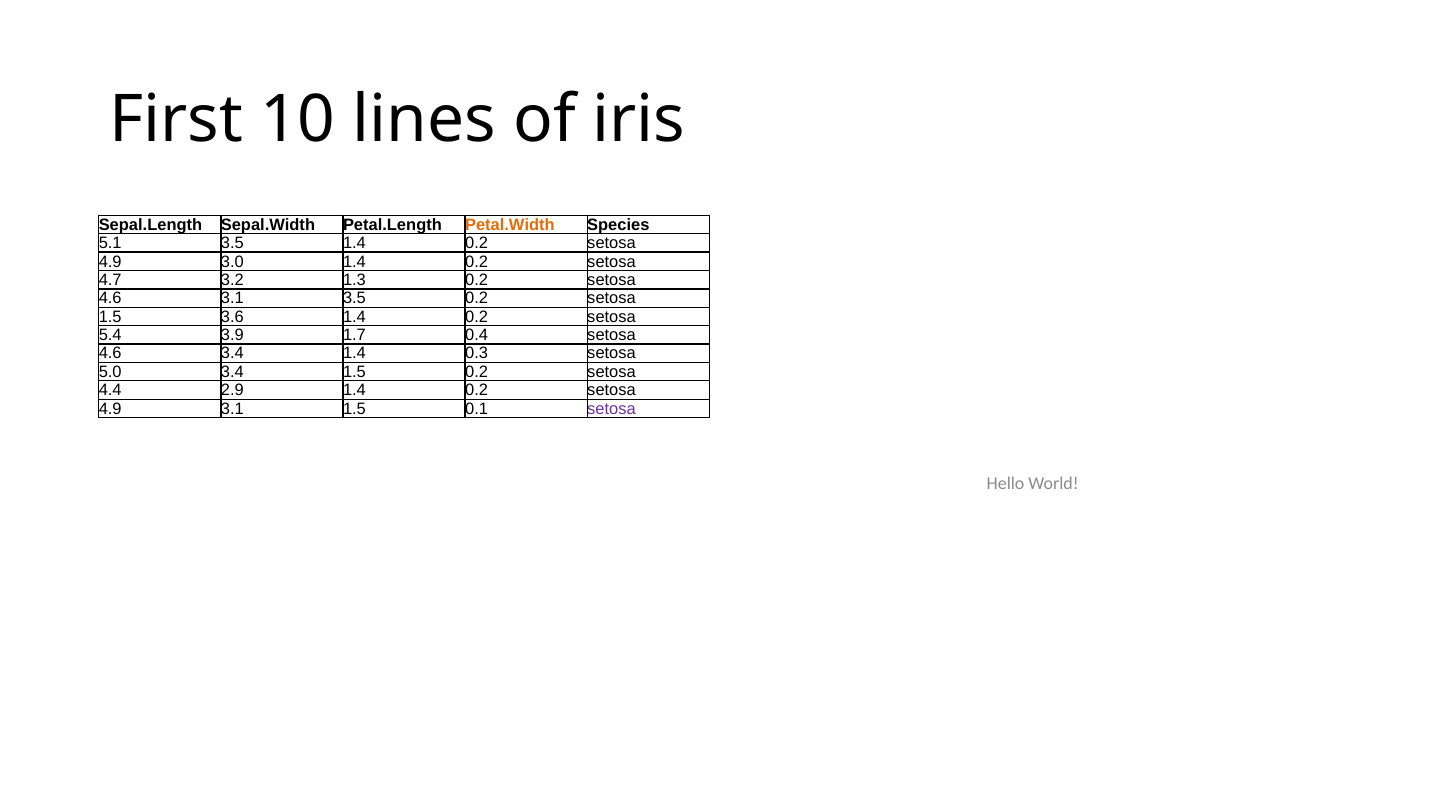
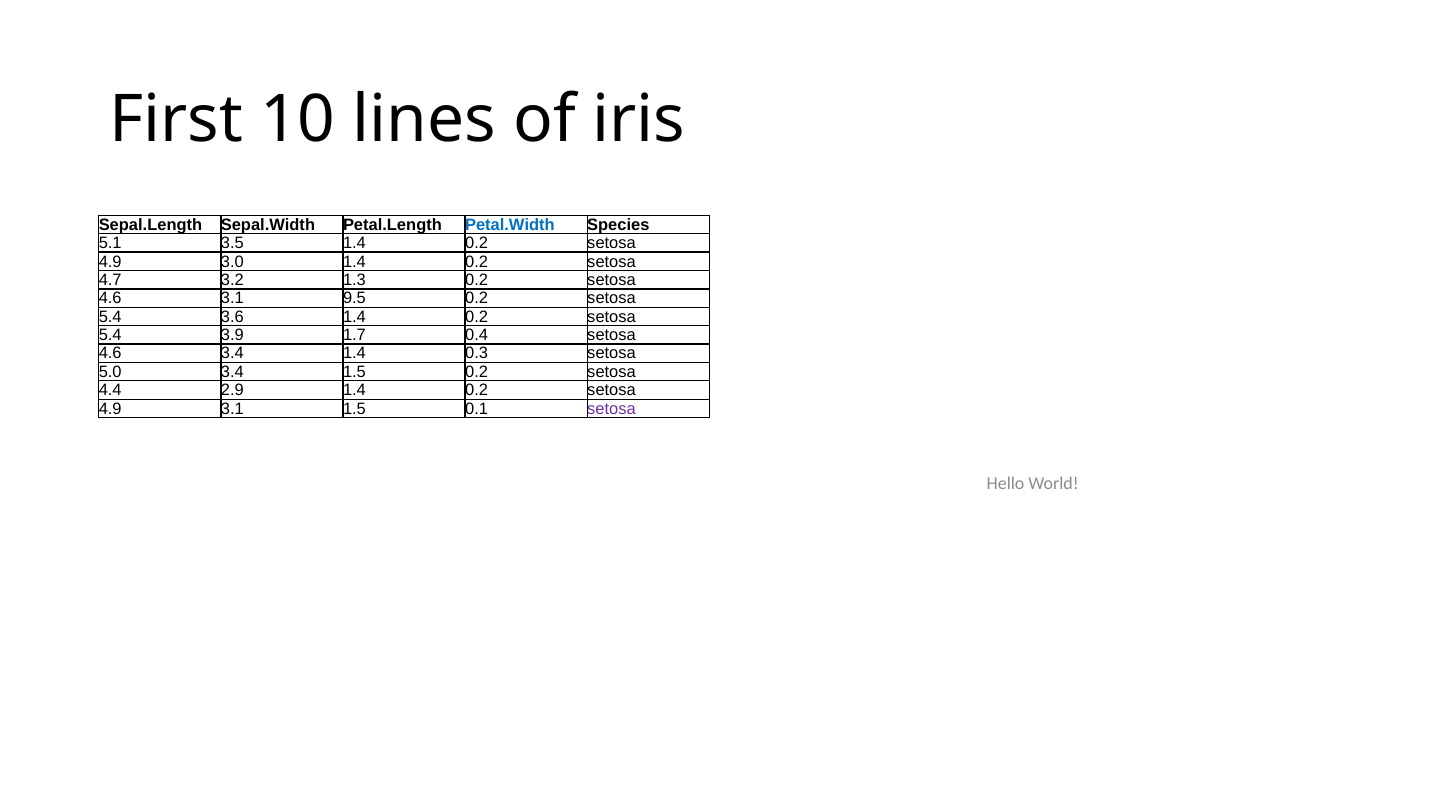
Petal.Width colour: orange -> blue (510, 225)
3.1 3.5: 3.5 -> 9.5 (354, 298)
1.5: 1.5 -> 5.4 (110, 316)
